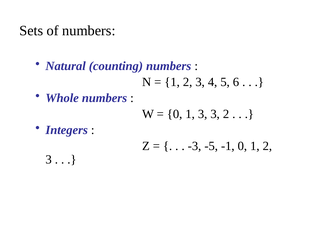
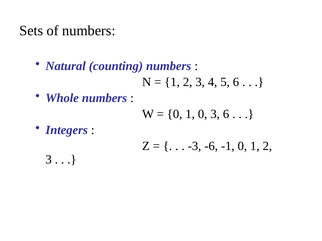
1 3: 3 -> 0 (203, 114)
3 2: 2 -> 6 (226, 114)
-5: -5 -> -6 (211, 146)
